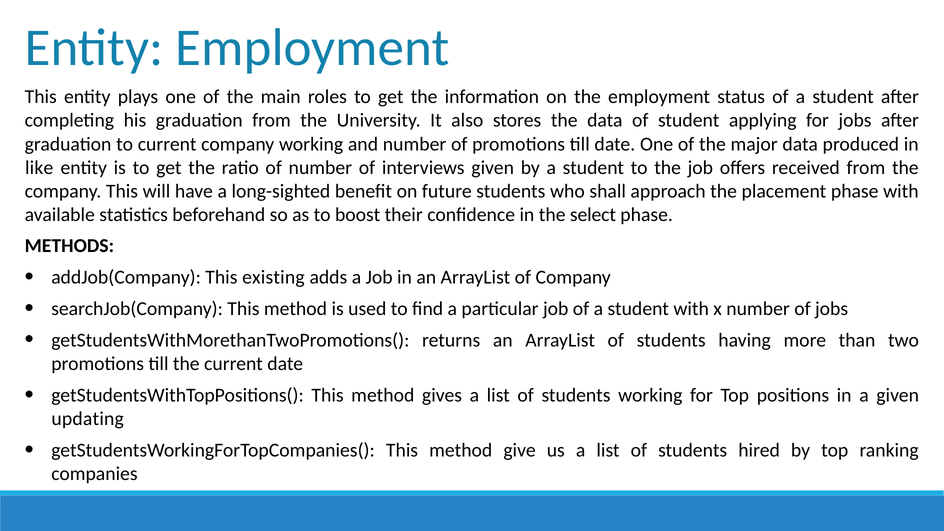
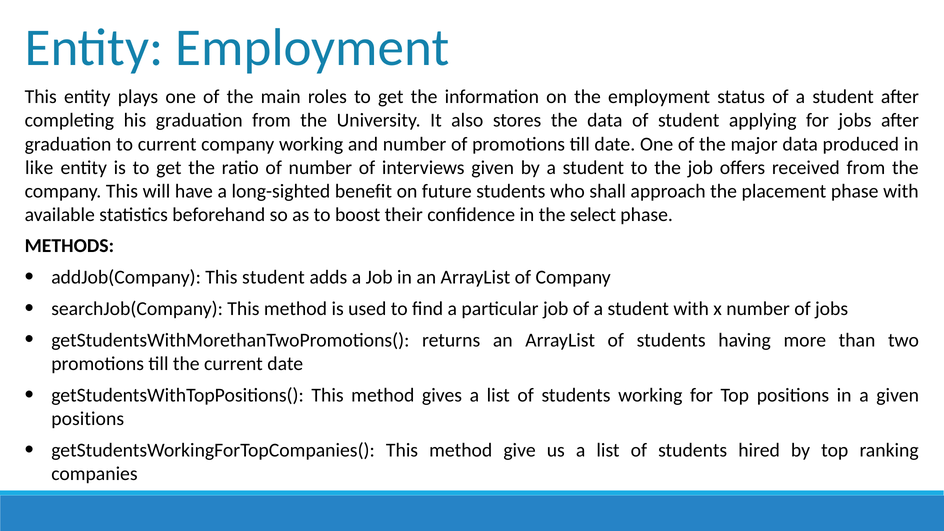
This existing: existing -> student (273, 277)
updating: updating -> positions (88, 419)
